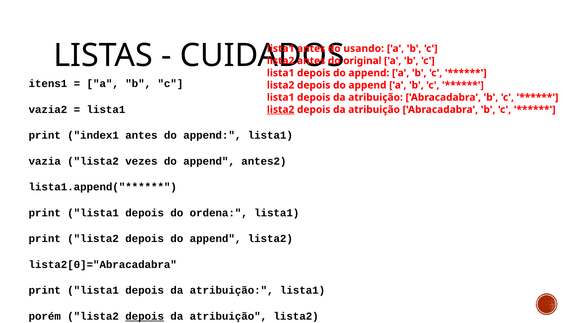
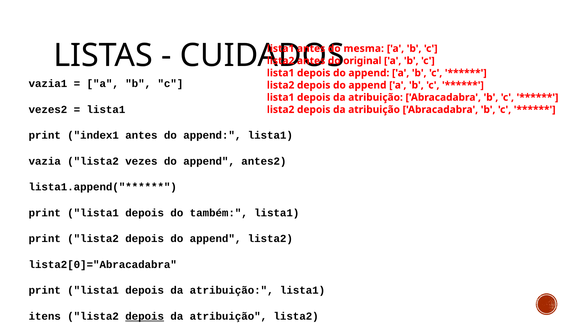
usando: usando -> mesma (364, 48)
itens1: itens1 -> vazia1 (48, 84)
vazia2: vazia2 -> vezes2 (48, 109)
lista2 underline: present -> none (281, 109)
ordena: ordena -> também (219, 212)
porém: porém -> itens (45, 316)
